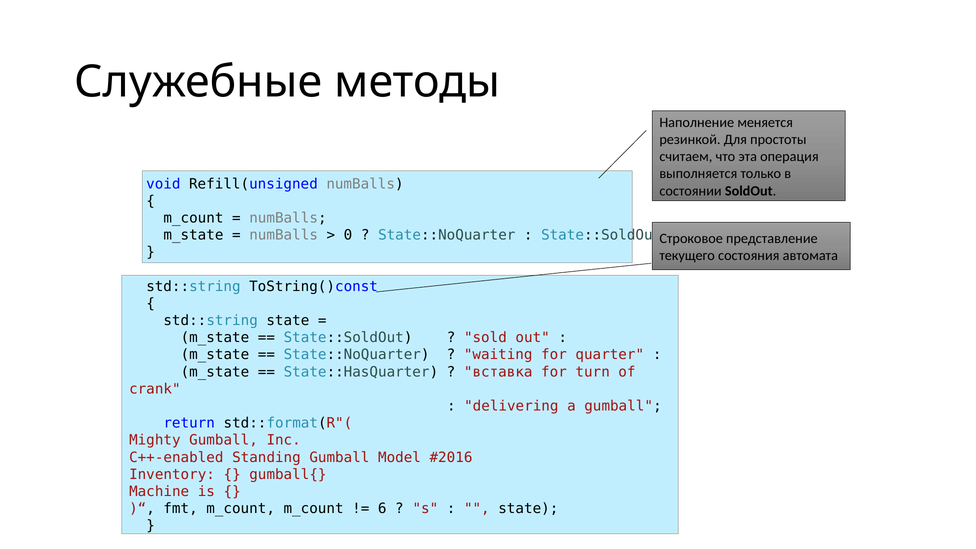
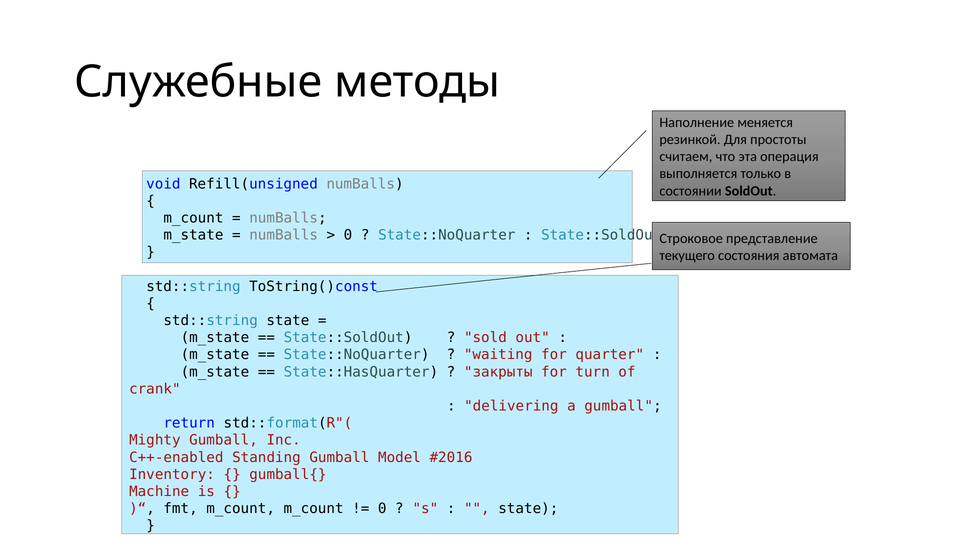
вставка: вставка -> закрыты (498, 372)
6: 6 -> 0 (382, 509)
